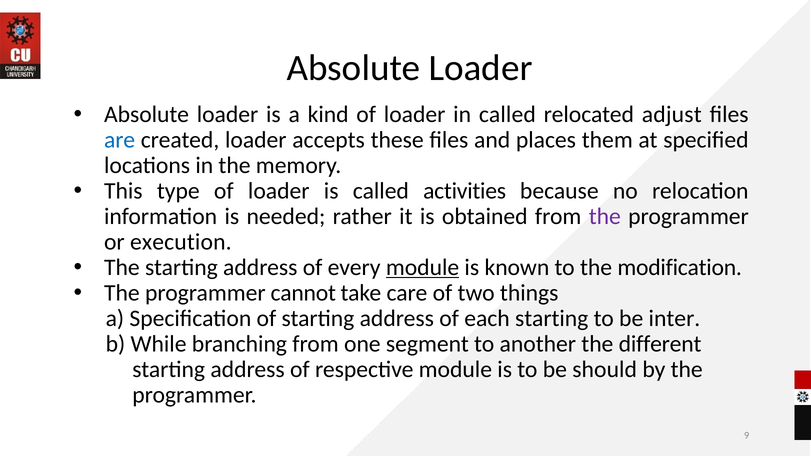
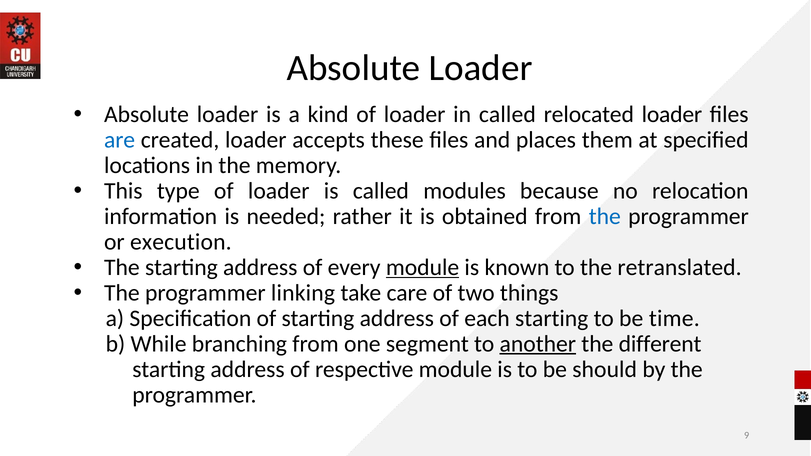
relocated adjust: adjust -> loader (672, 114)
activities: activities -> modules (465, 191)
the colour: purple -> blue (605, 216)
modification: modification -> retranslated (680, 267)
cannot: cannot -> linking (303, 293)
inter: inter -> time (674, 318)
another underline: none -> present (538, 344)
